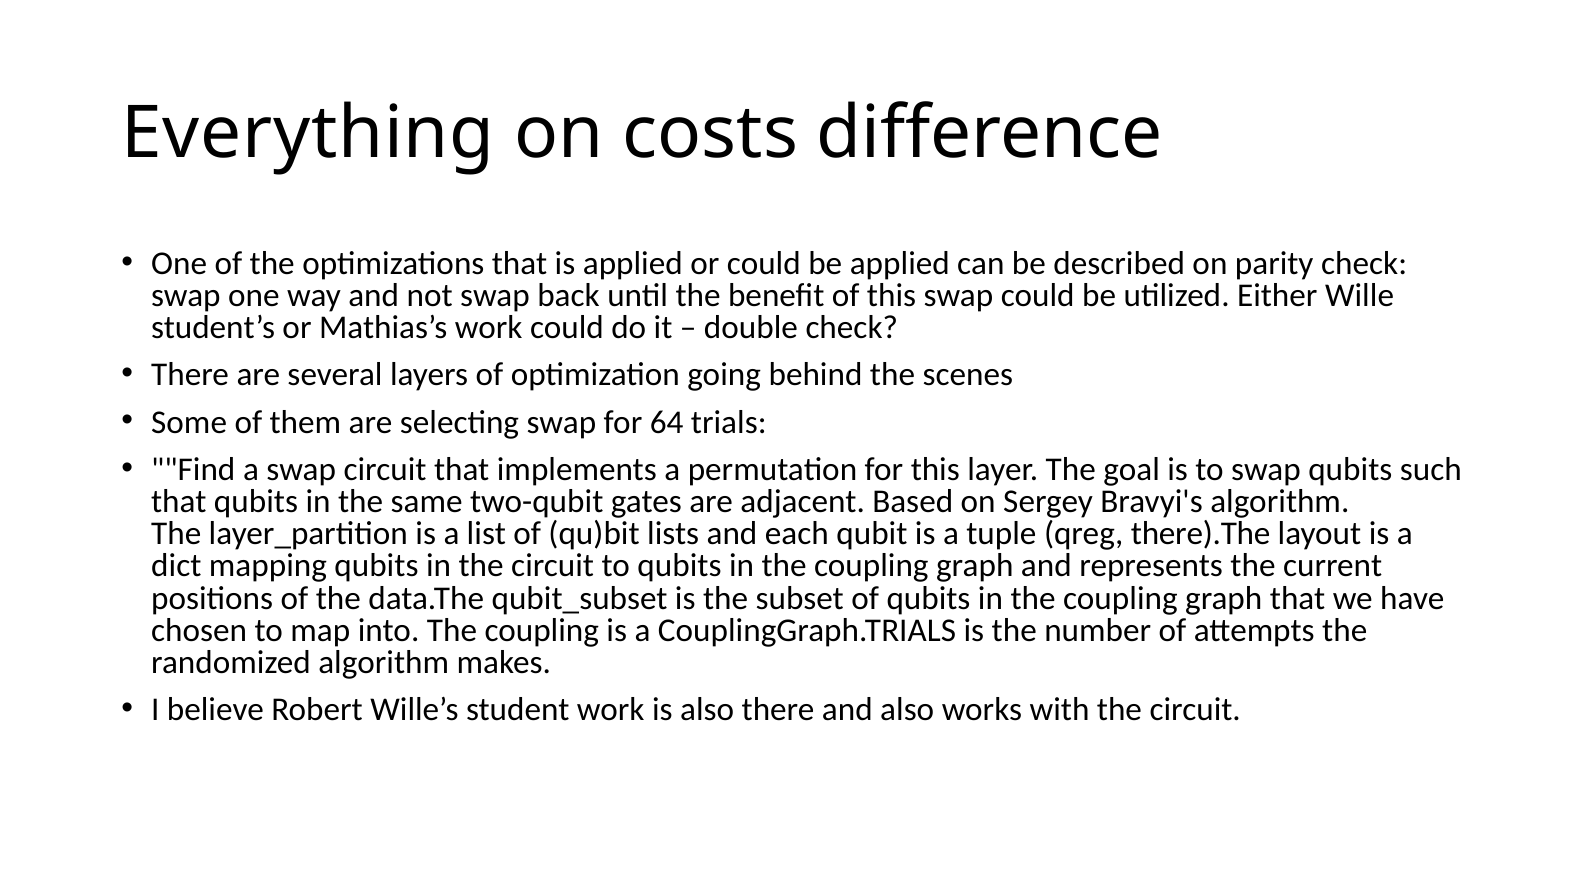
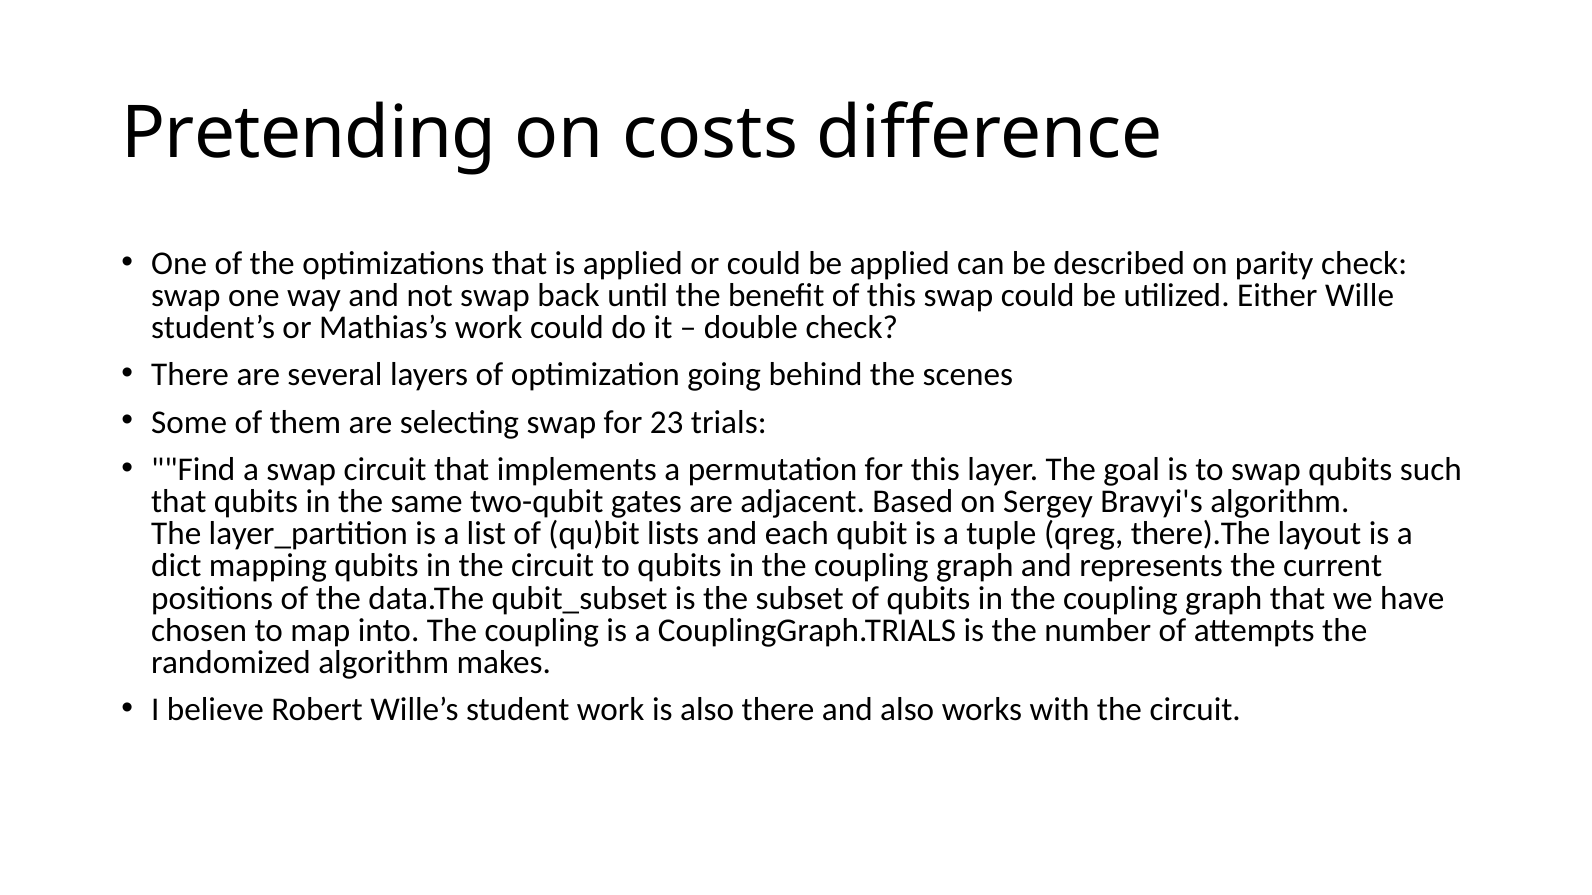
Everything: Everything -> Pretending (309, 134)
64: 64 -> 23 (667, 422)
